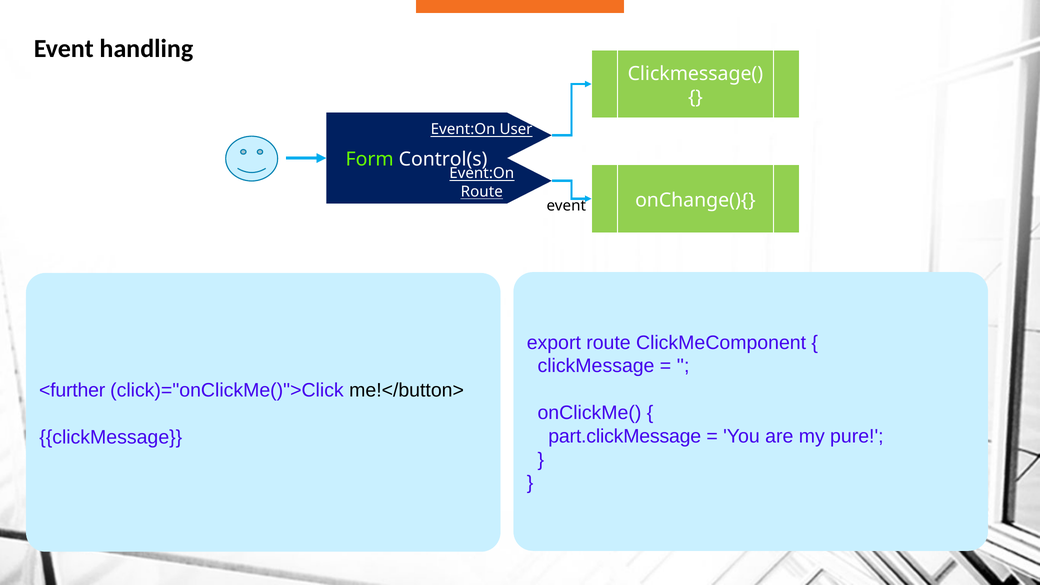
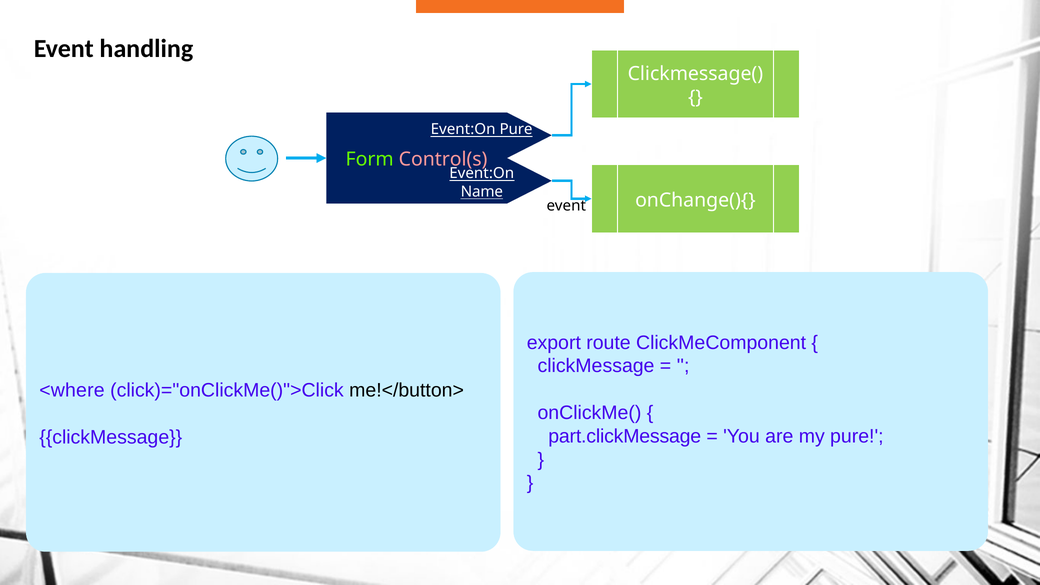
Event:On User: User -> Pure (516, 129)
Control(s colour: white -> pink (443, 159)
Route: Route -> Name (482, 192)
<further: <further -> <where (72, 390)
